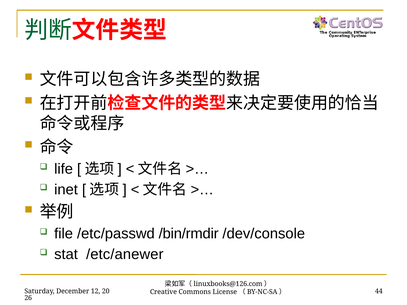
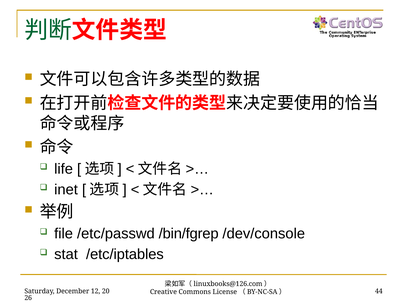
/bin/rmdir: /bin/rmdir -> /bin/fgrep (189, 234)
/etc/anewer: /etc/anewer -> /etc/iptables (125, 255)
